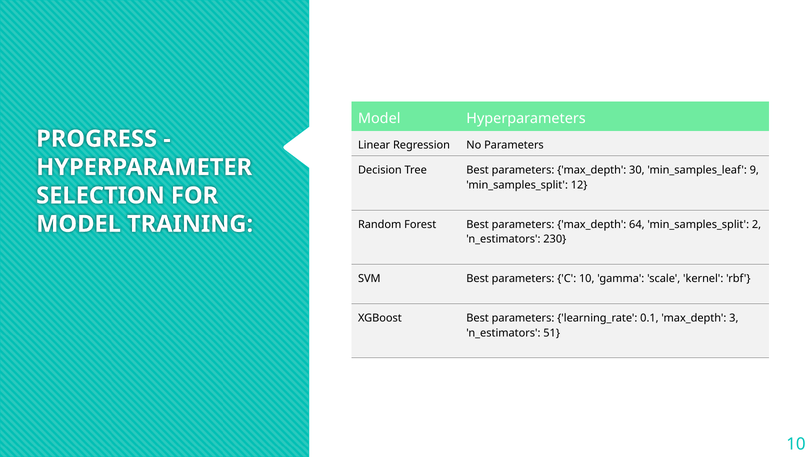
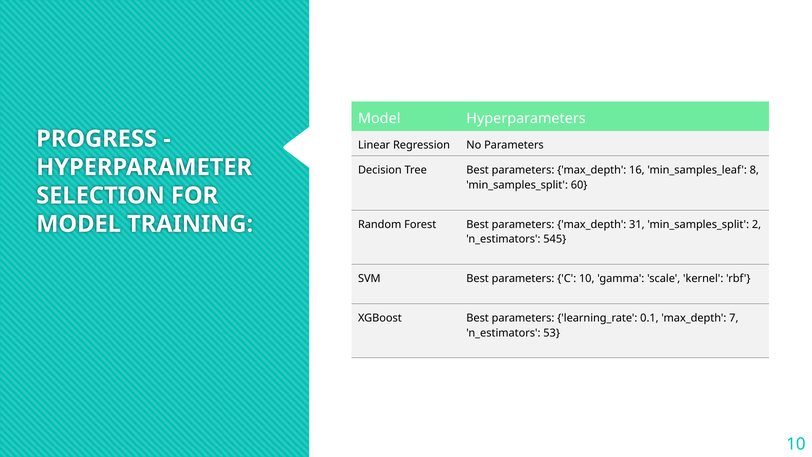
30: 30 -> 16 (637, 170)
9: 9 -> 8 (754, 170)
12: 12 -> 60 (579, 185)
64: 64 -> 31 (637, 224)
230: 230 -> 545 (555, 239)
3: 3 -> 7 (734, 318)
51: 51 -> 53 (552, 333)
